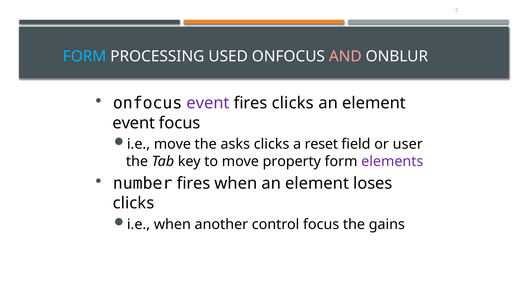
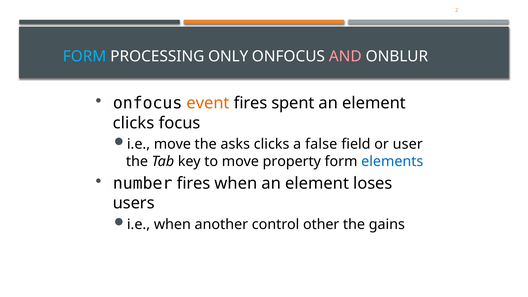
USED: USED -> ONLY (228, 56)
event colour: purple -> orange (208, 103)
fires clicks: clicks -> spent (293, 103)
event: event -> clicks (134, 123)
reset: reset -> false (321, 144)
elements colour: purple -> blue (392, 161)
clicks: clicks -> users (134, 203)
control focus: focus -> other (321, 224)
